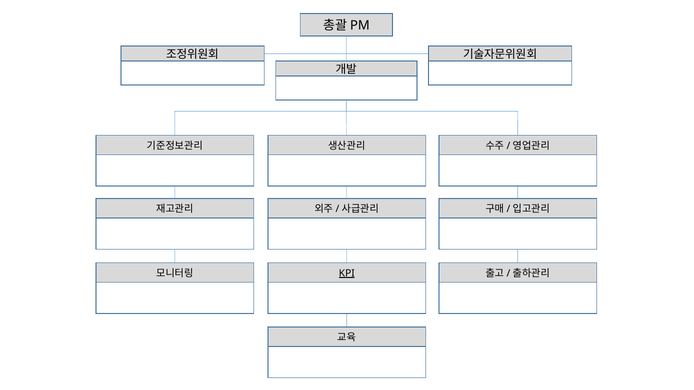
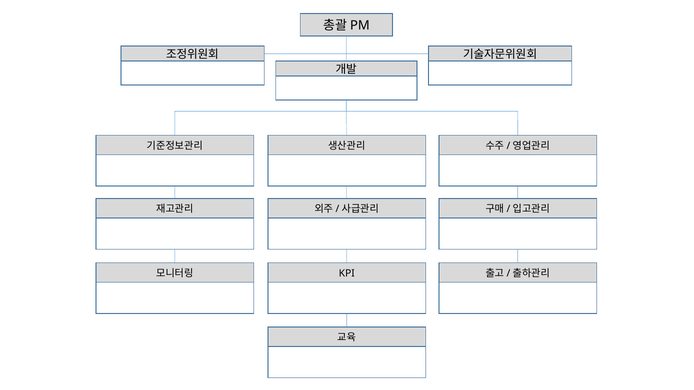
KPI underline: present -> none (347, 273)
